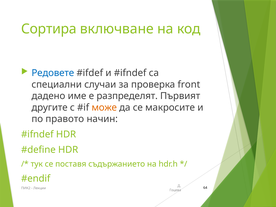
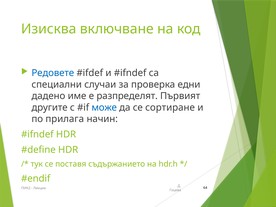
Сортира: Сортира -> Изисква (49, 29)
front: front -> едни (189, 85)
може colour: orange -> blue (104, 108)
макросите: макросите -> сортиране (170, 108)
правото: правото -> прилага (65, 119)
